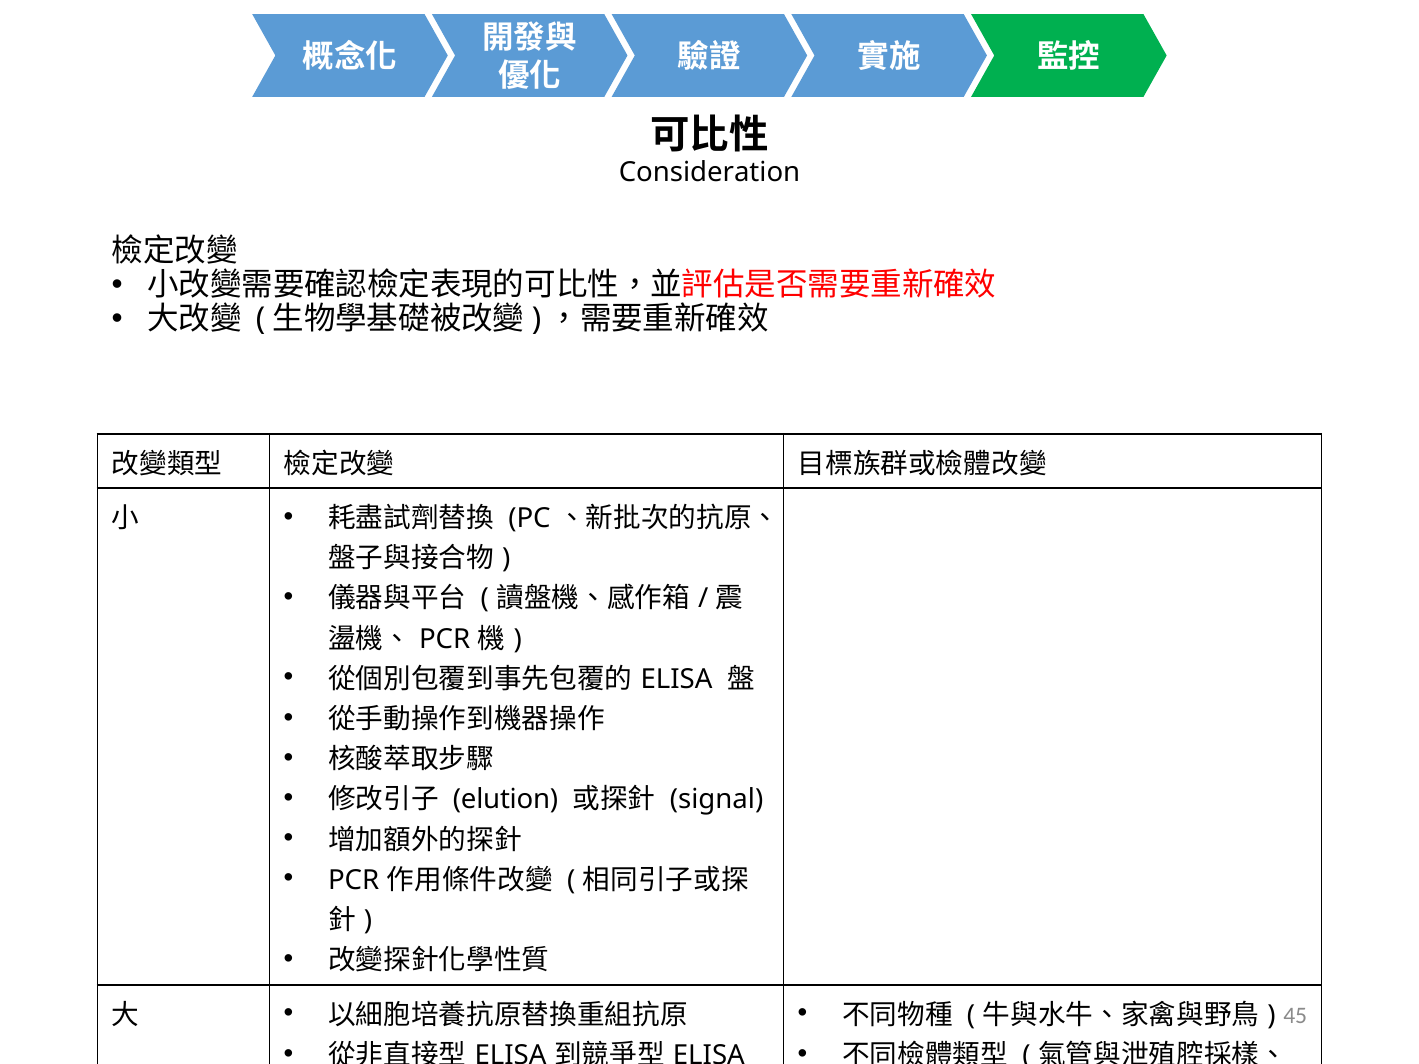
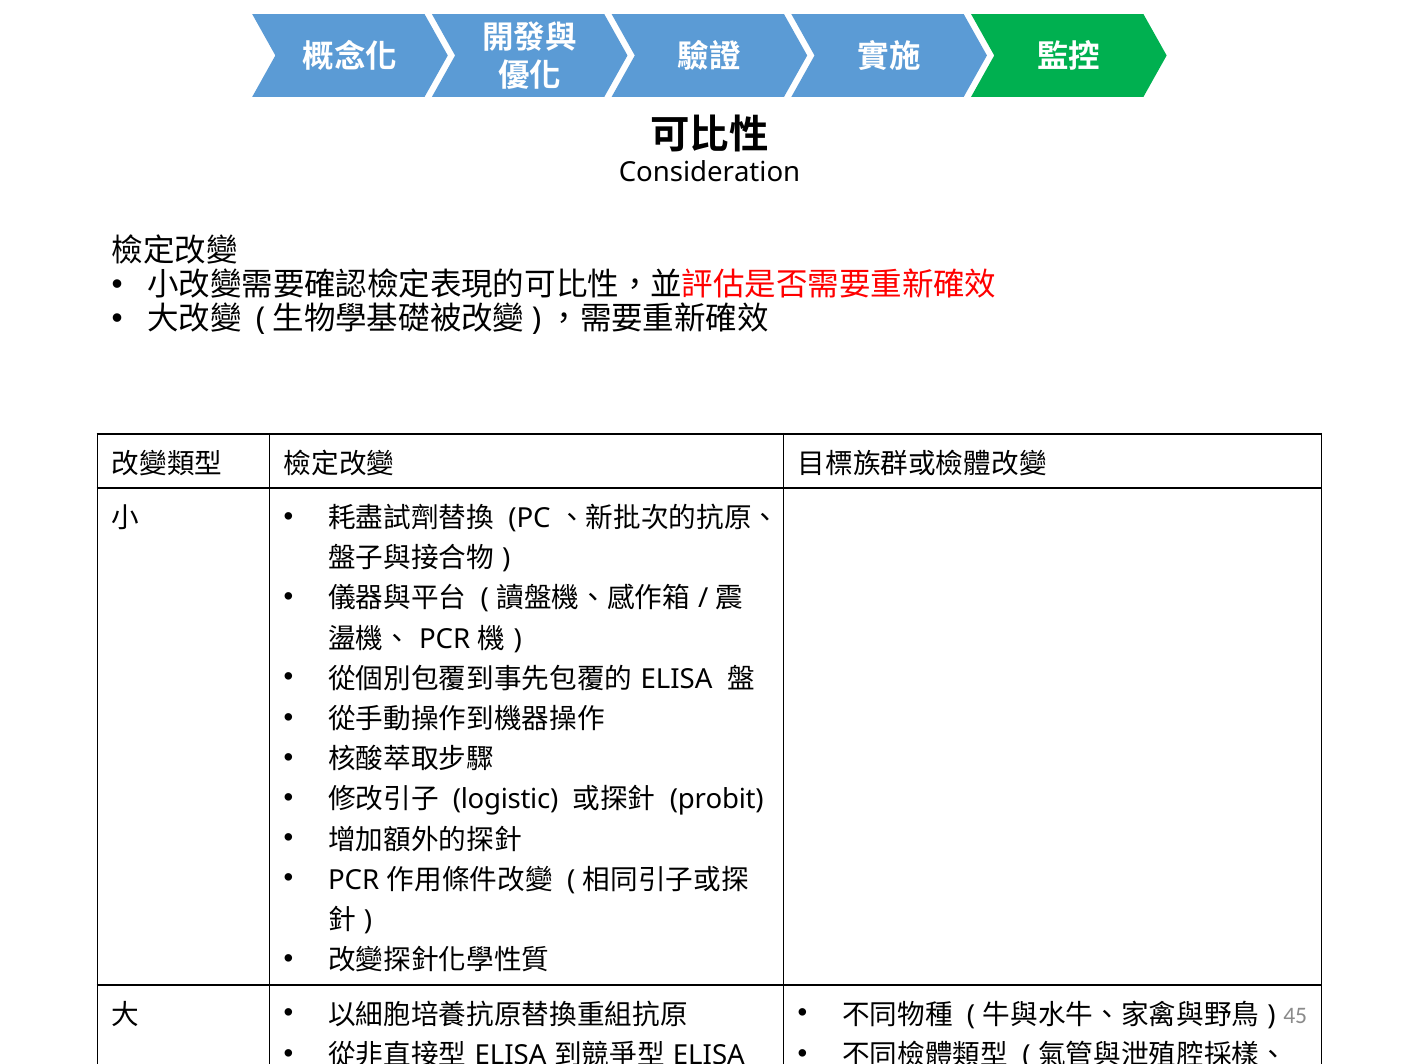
elution: elution -> logistic (506, 800)
signal: signal -> probit (717, 800)
